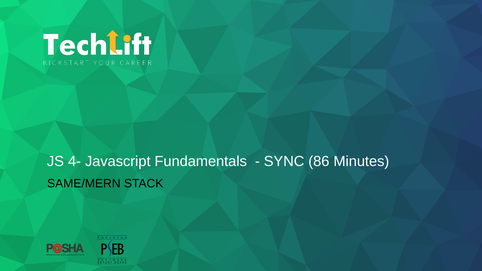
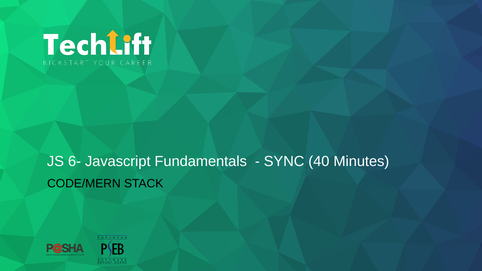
4-: 4- -> 6- (74, 162)
86: 86 -> 40 (319, 162)
SAME/MERN: SAME/MERN -> CODE/MERN (84, 184)
